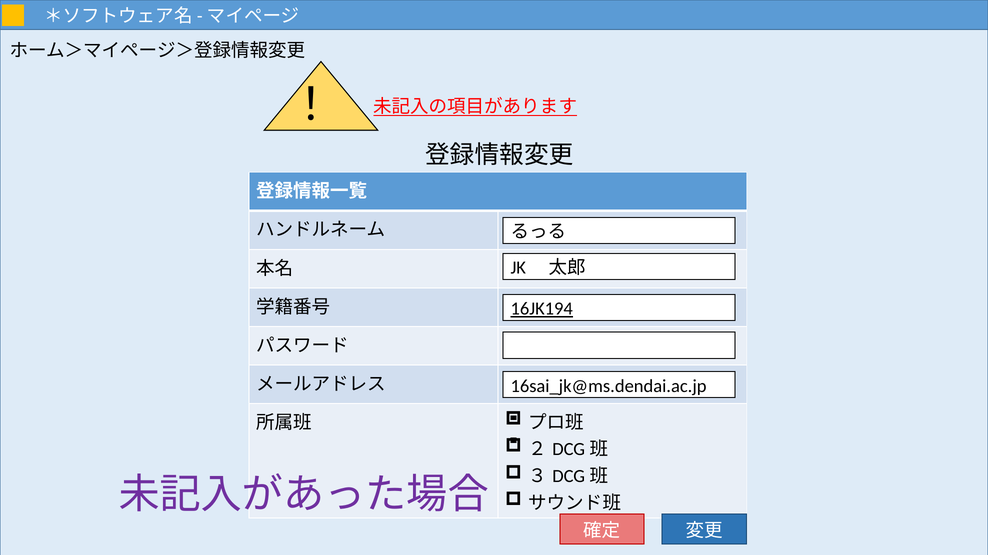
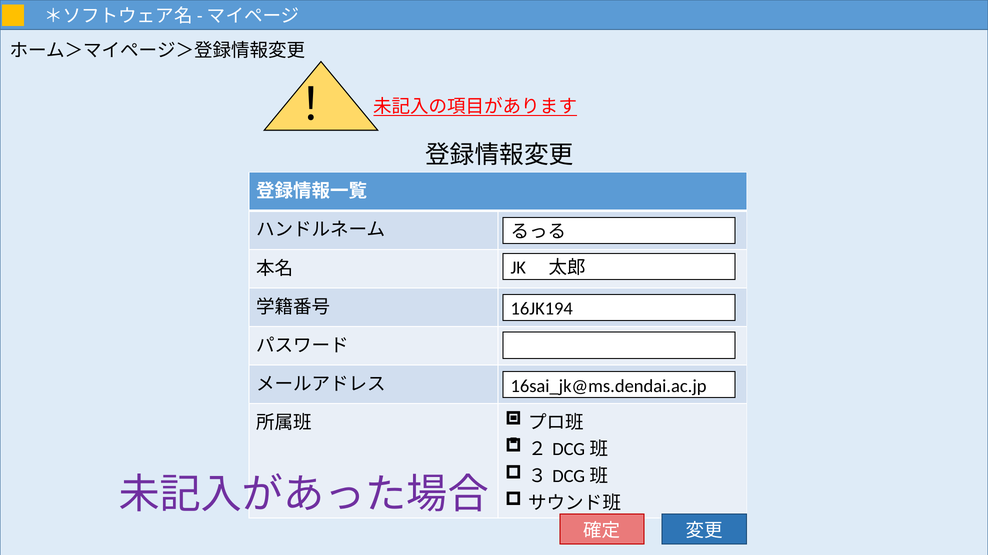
16JK194 underline: present -> none (542, 309)
